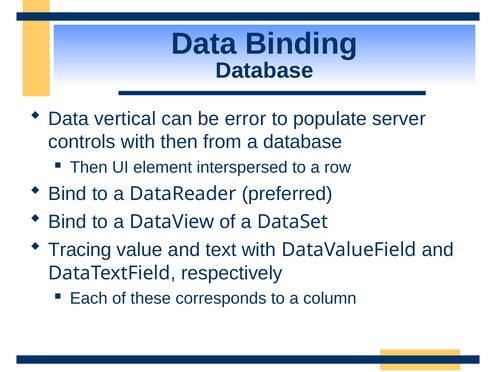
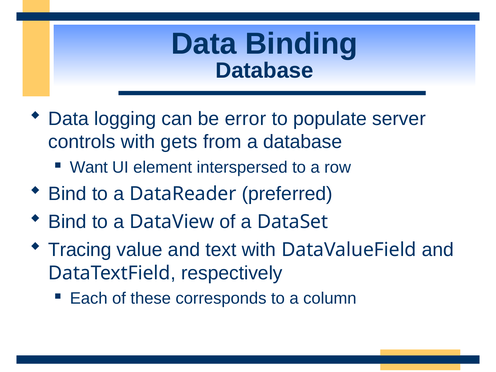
vertical: vertical -> logging (125, 119)
with then: then -> gets (179, 142)
Then: Then -> Want (89, 167)
